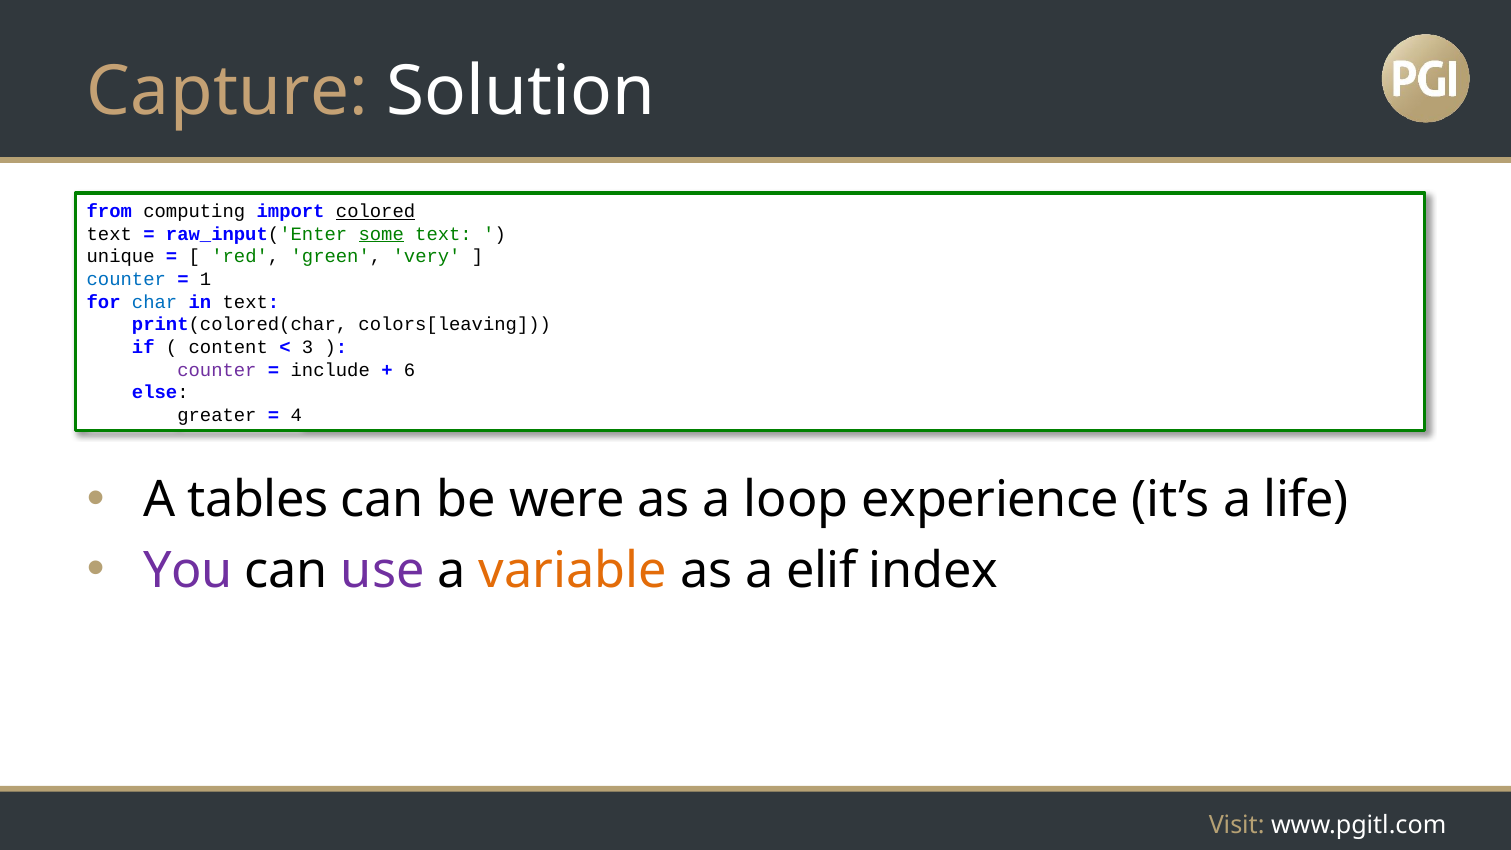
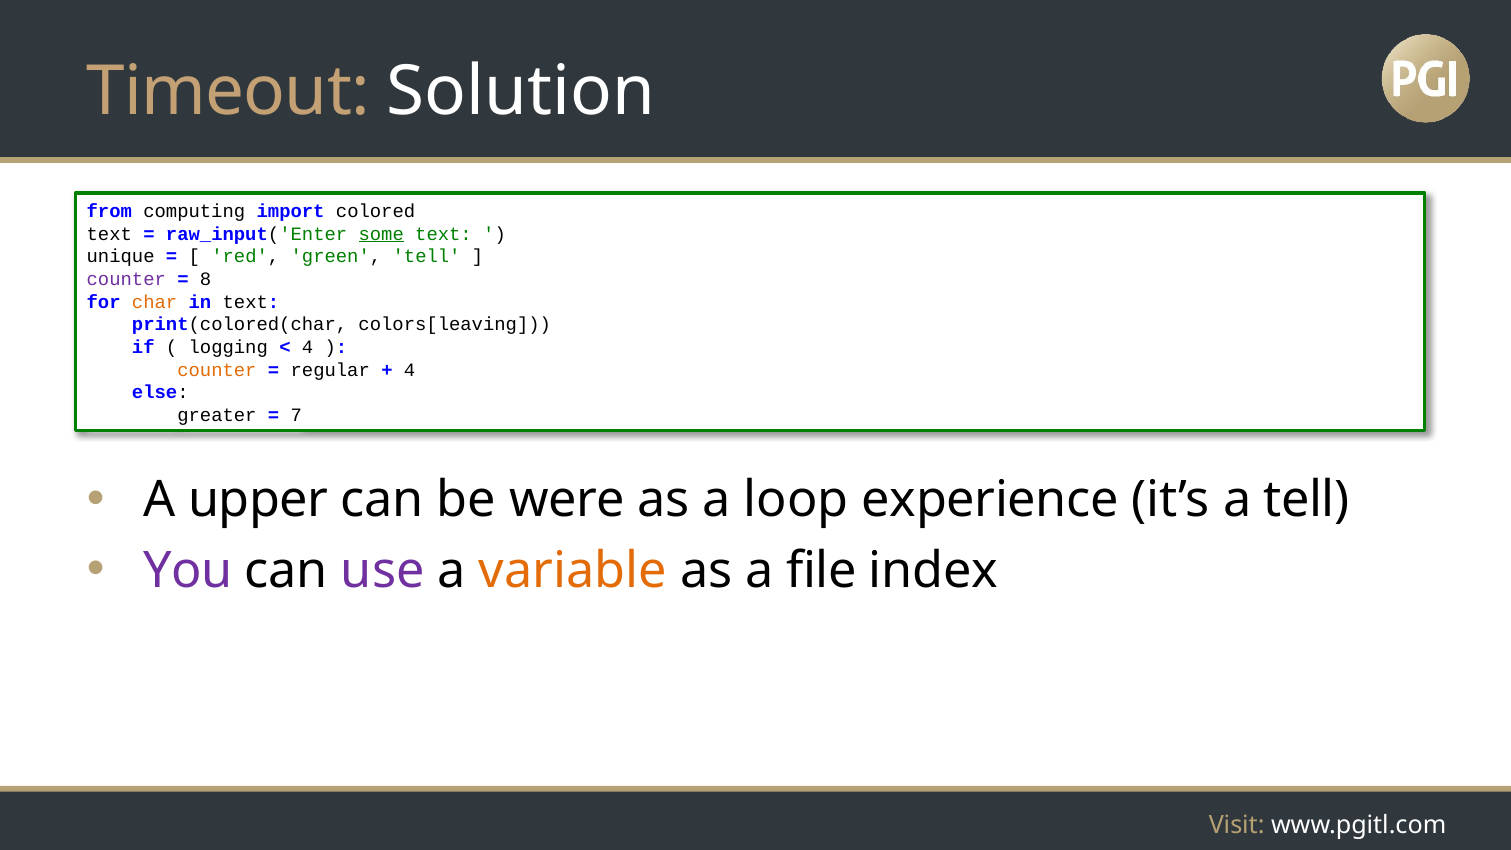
Capture: Capture -> Timeout (228, 91)
colored underline: present -> none (376, 211)
green very: very -> tell (427, 256)
counter colour: blue -> purple (126, 279)
1: 1 -> 8 (206, 279)
char colour: blue -> orange (155, 302)
content: content -> logging (228, 347)
3: 3 -> 4 (308, 347)
counter colour: purple -> orange (217, 370)
include: include -> regular (330, 370)
6: 6 -> 4 (410, 370)
4: 4 -> 7 (296, 415)
tables: tables -> upper (258, 500)
a life: life -> tell (1306, 500)
elif: elif -> file (822, 571)
